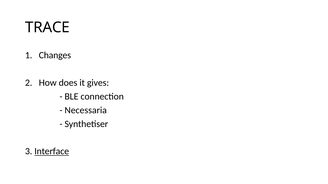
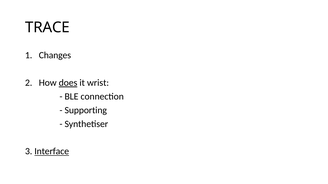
does underline: none -> present (68, 83)
gives: gives -> wrist (98, 83)
Necessaria: Necessaria -> Supporting (86, 110)
